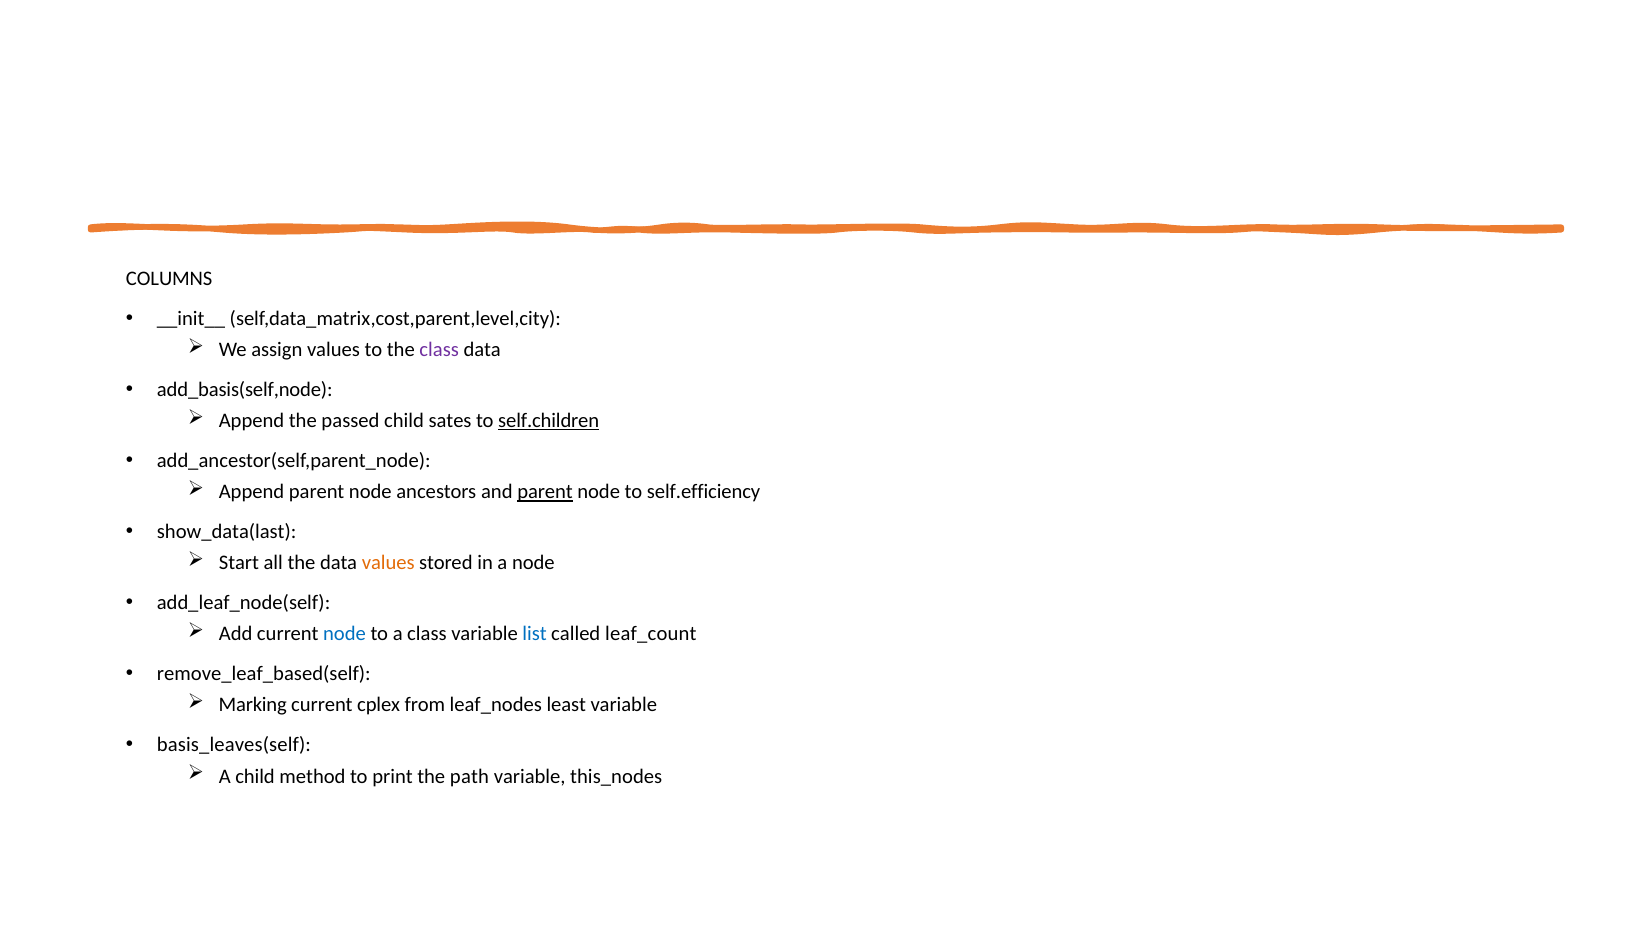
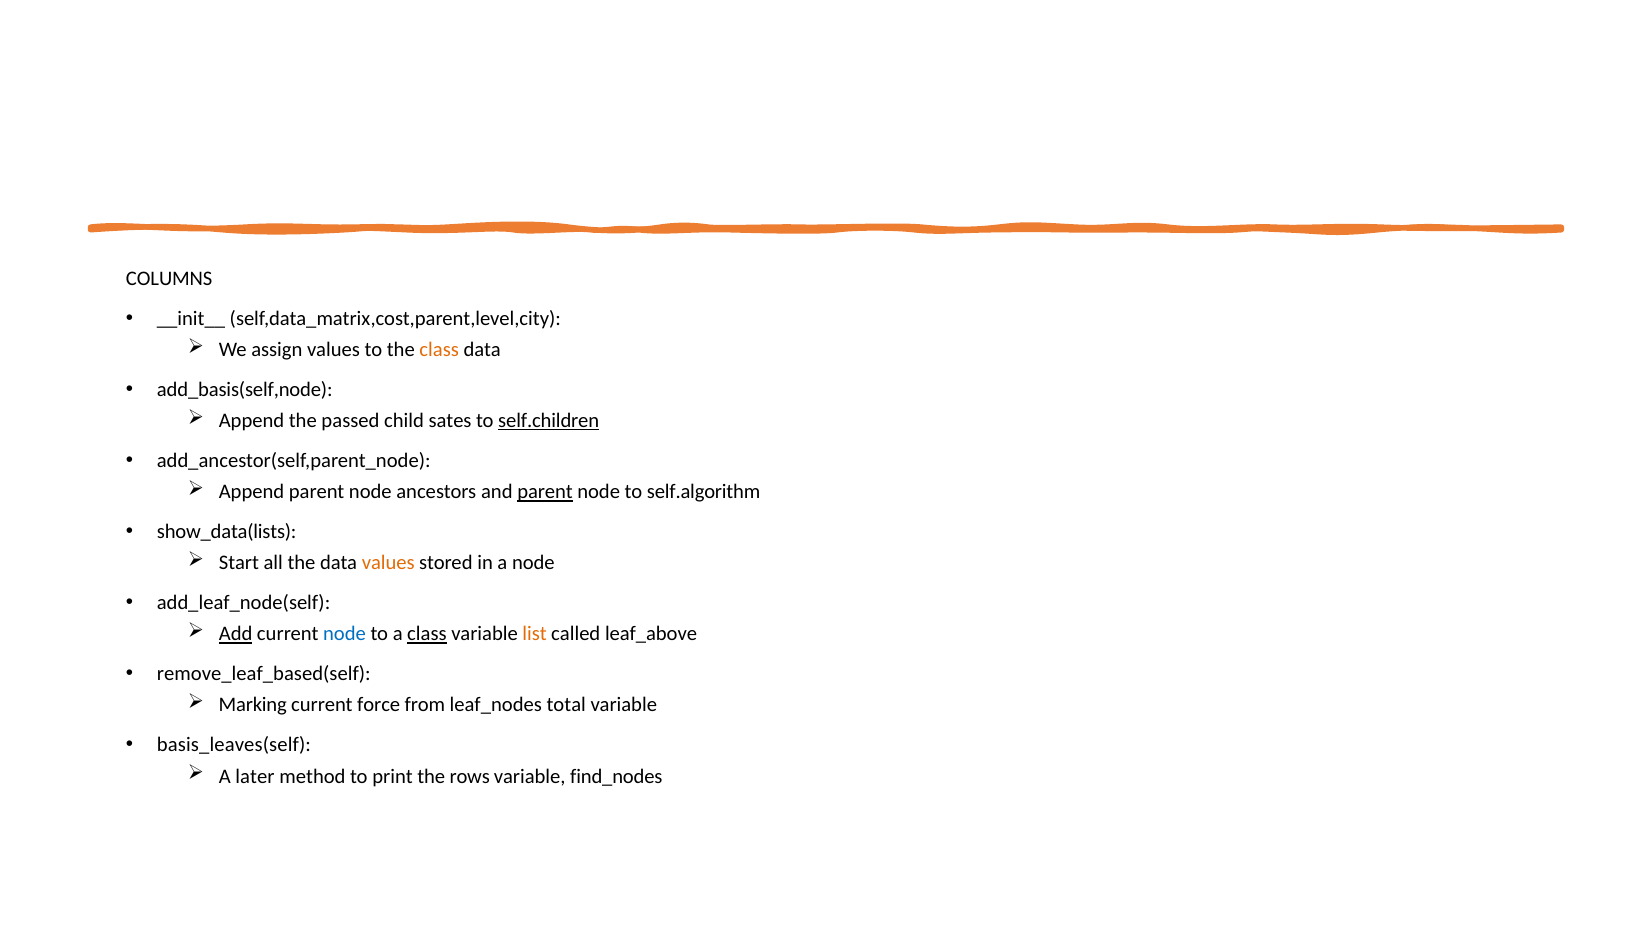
class colour: purple -> orange (439, 350)
self.efficiency: self.efficiency -> self.algorithm (704, 492)
show_data(last: show_data(last -> show_data(lists (227, 532)
Add underline: none -> present (236, 634)
class underline: none -> present (427, 634)
list colour: blue -> orange (535, 634)
leaf_count: leaf_count -> leaf_above (651, 634)
cplex: cplex -> force (379, 705)
least: least -> total (566, 705)
A child: child -> later (255, 776)
path: path -> rows (470, 776)
this_nodes: this_nodes -> find_nodes (616, 776)
